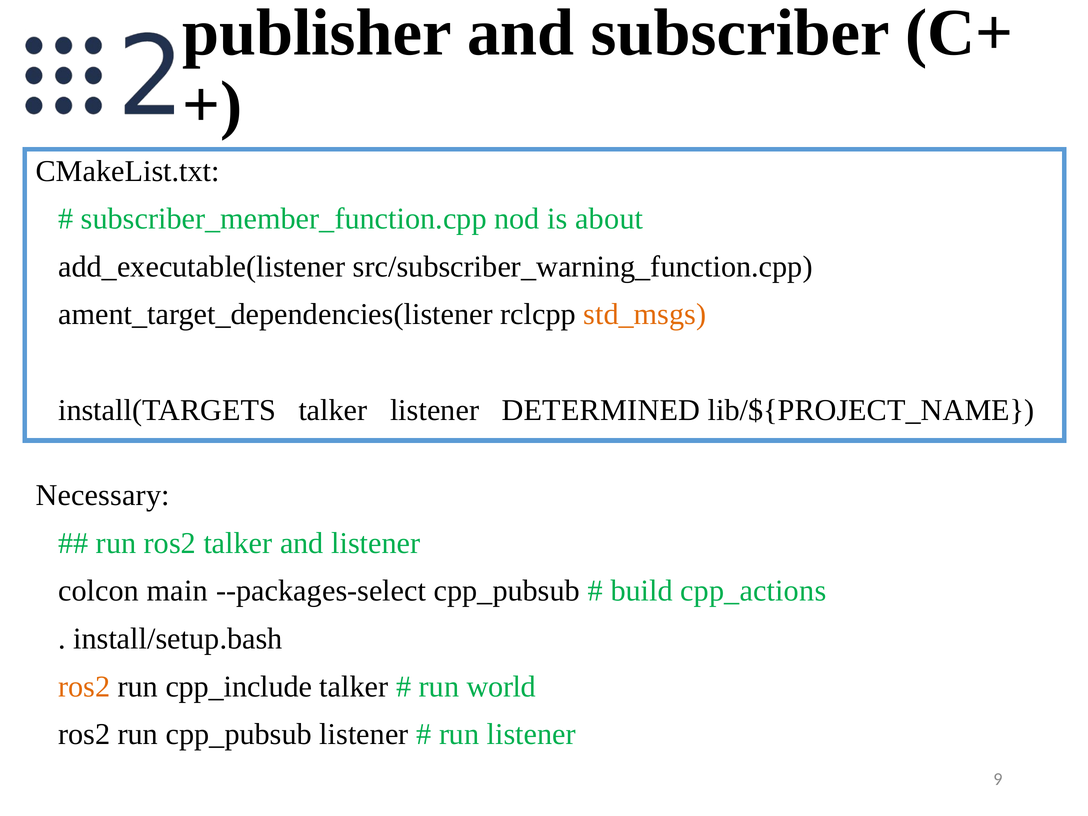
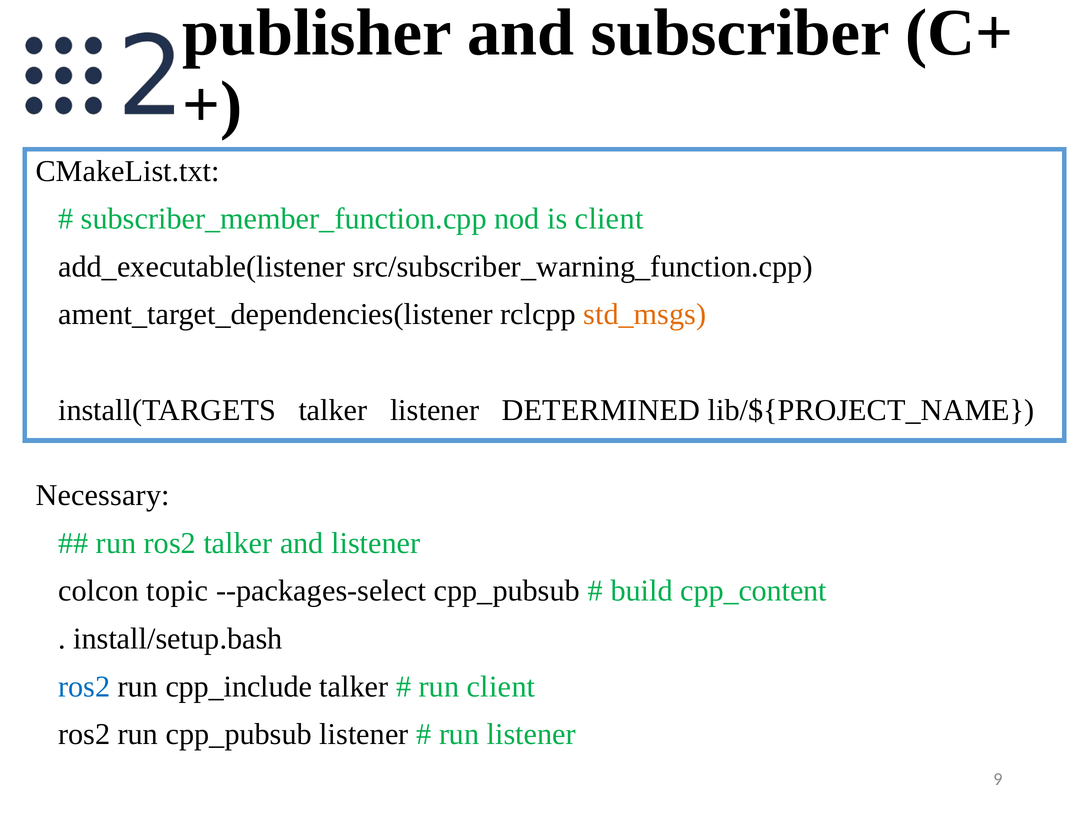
is about: about -> client (609, 219)
main: main -> topic (177, 591)
cpp_actions: cpp_actions -> cpp_content (753, 591)
ros2 colour: orange -> blue (84, 687)
run world: world -> client (501, 687)
